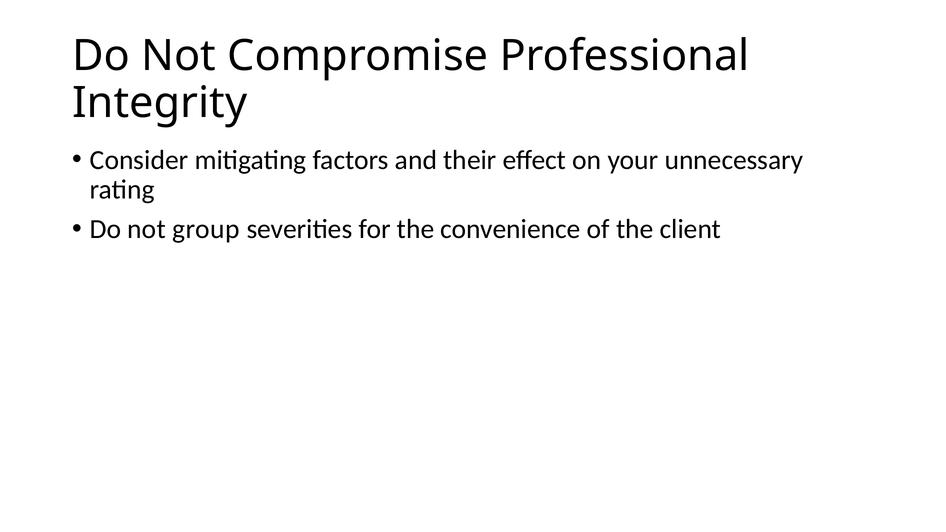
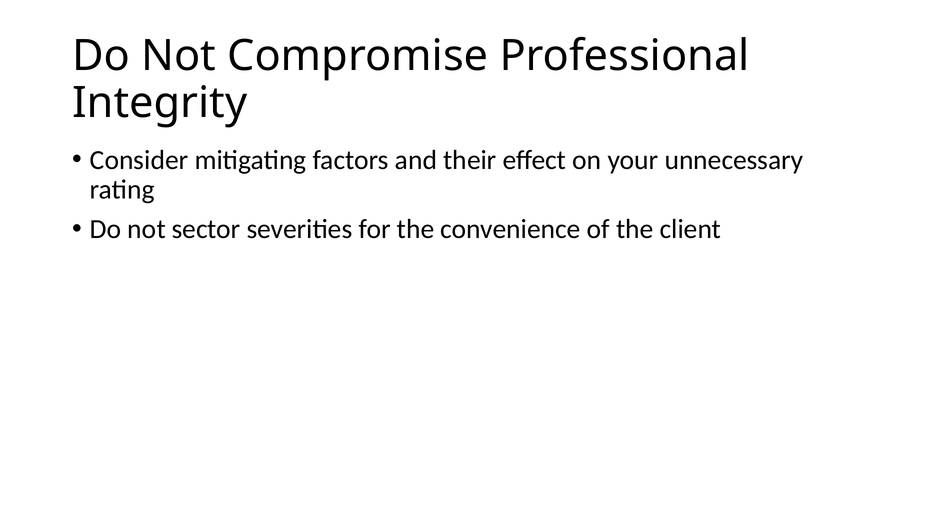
group: group -> sector (206, 229)
